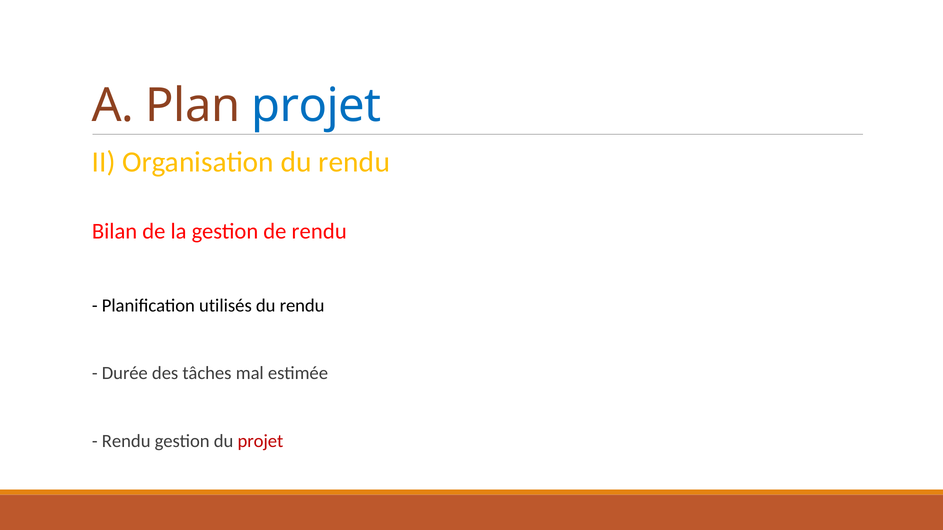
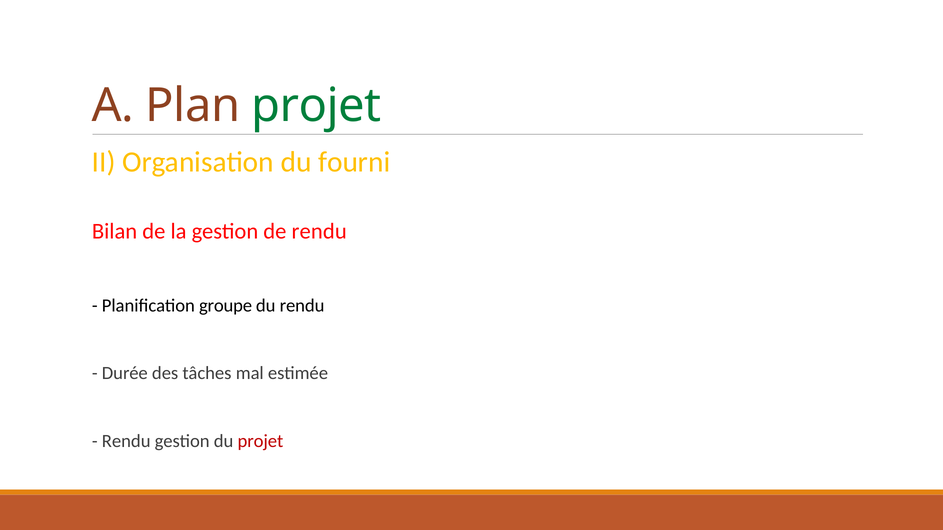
projet colour: blue -> green (316, 106)
Organisation du rendu: rendu -> fourni (354, 162)
utilisés: utilisés -> groupe (226, 306)
